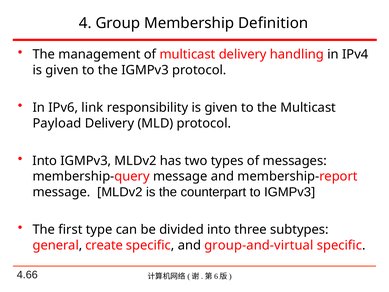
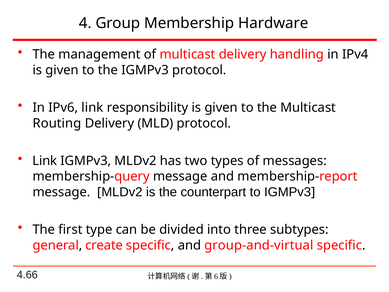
Definition: Definition -> Hardware (273, 23)
Payload: Payload -> Routing (57, 123)
Into: Into -> Link (45, 161)
